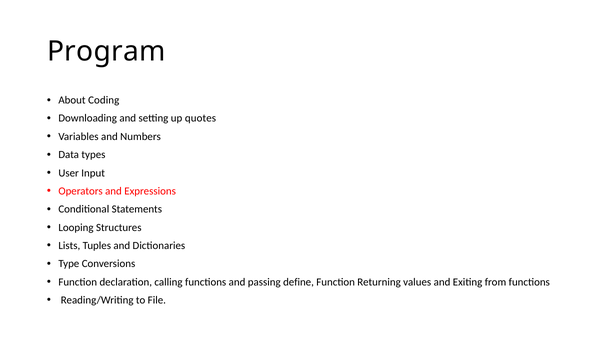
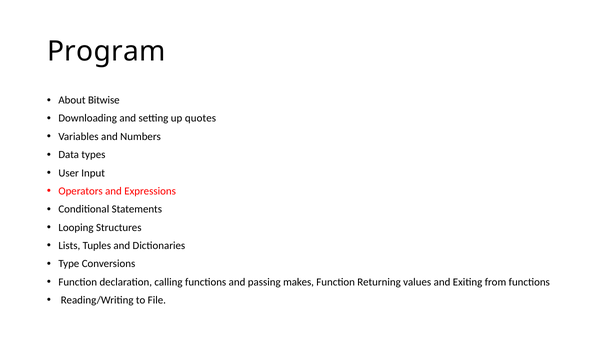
Coding: Coding -> Bitwise (104, 100)
define: define -> makes (299, 282)
